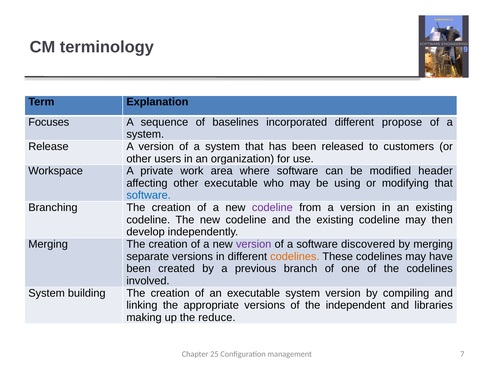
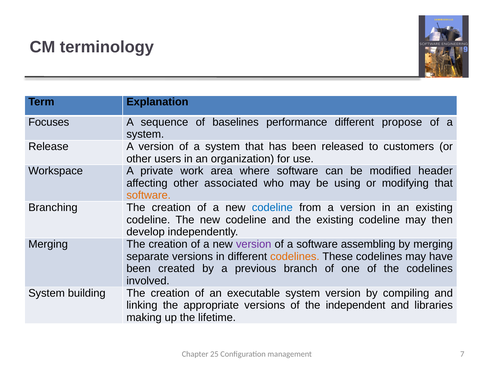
incorporated: incorporated -> performance (297, 122)
other executable: executable -> associated (231, 183)
software colour: blue -> orange (149, 195)
codeline colour: purple -> blue (272, 207)
discovered: discovered -> assembling (368, 244)
reduce: reduce -> lifetime (217, 317)
